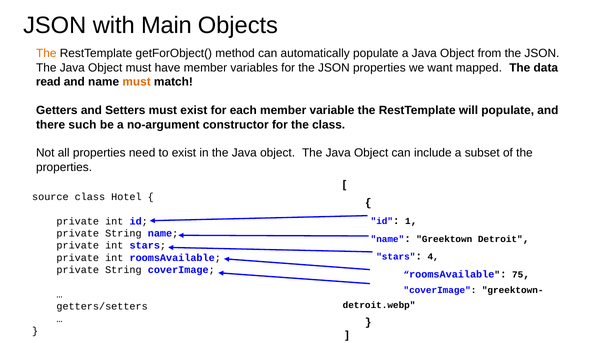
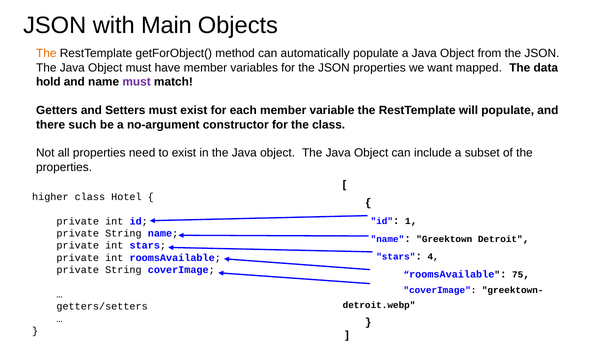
read: read -> hold (48, 82)
must colour: orange -> purple (137, 82)
source: source -> higher (50, 197)
